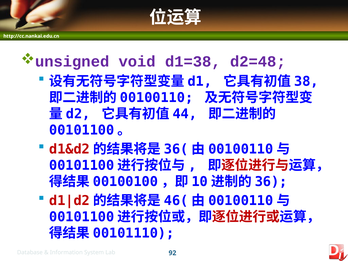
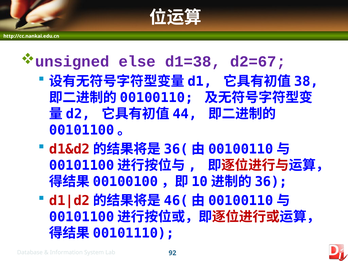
void: void -> else (137, 61)
d2=48: d2=48 -> d2=67 (258, 61)
